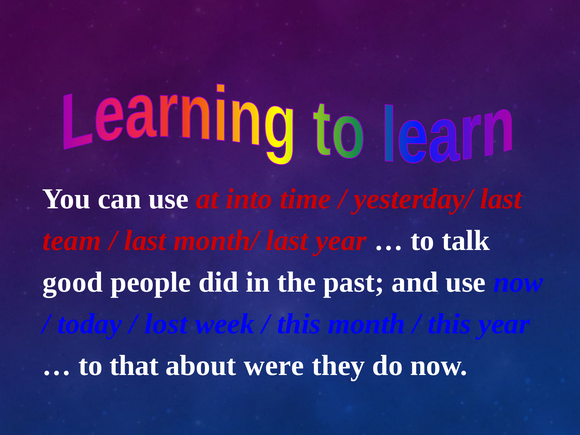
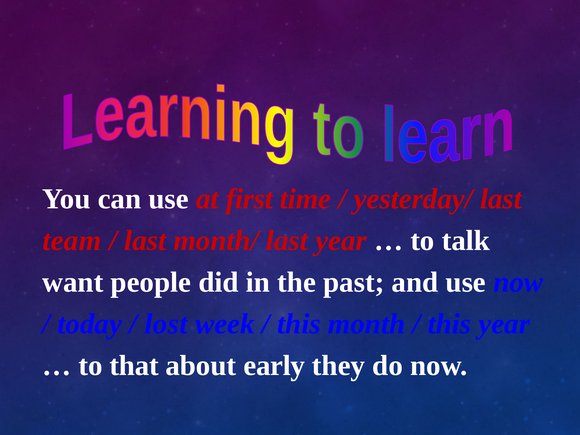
into: into -> first (249, 199)
good: good -> want (73, 282)
were: were -> early (274, 366)
